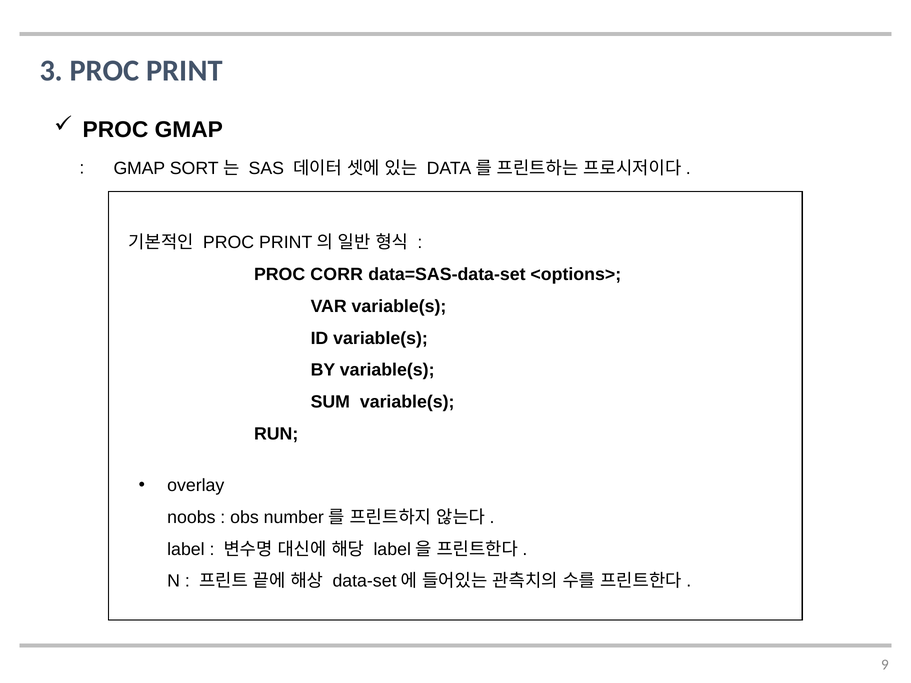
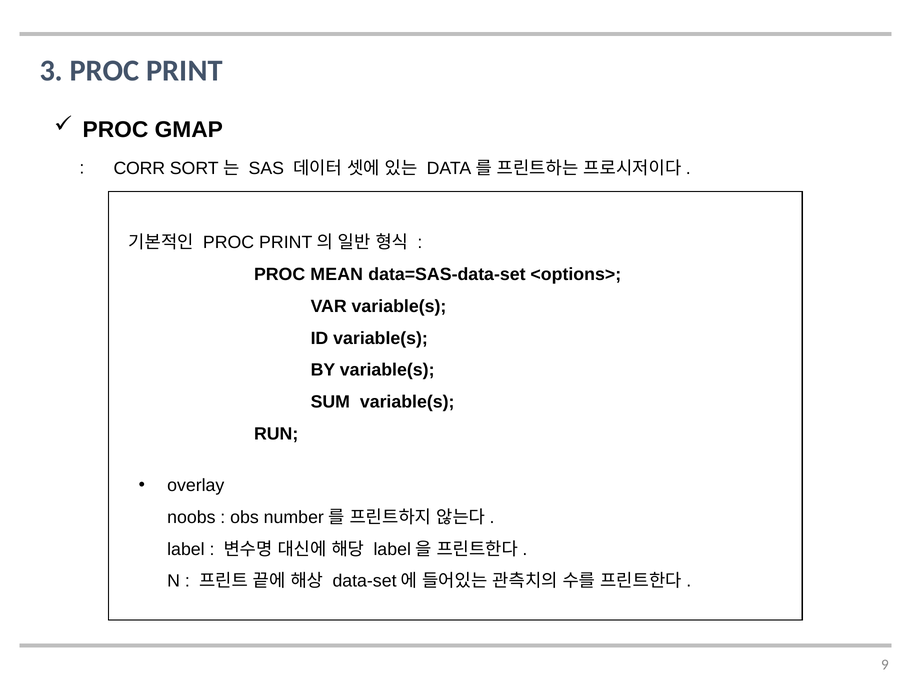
GMAP: GMAP -> CORR (139, 169)
CORR: CORR -> MEAN (337, 275)
